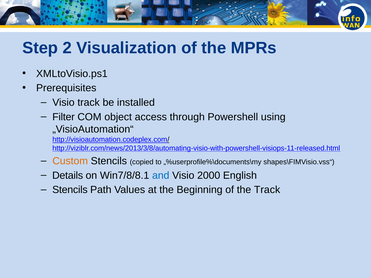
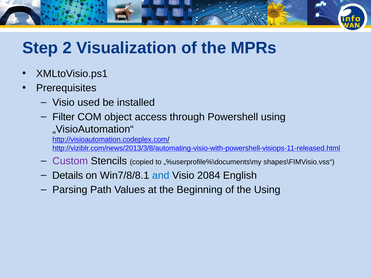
Visio track: track -> used (89, 103)
Custom colour: orange -> purple (70, 161)
2000: 2000 -> 2084 (209, 176)
Stencils: Stencils -> Parsing (70, 190)
the Track: Track -> Using (267, 190)
